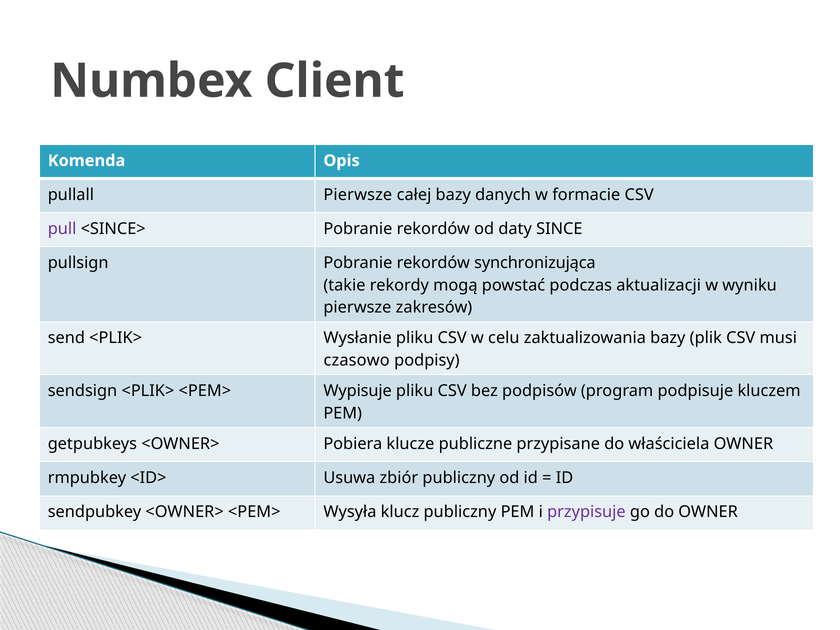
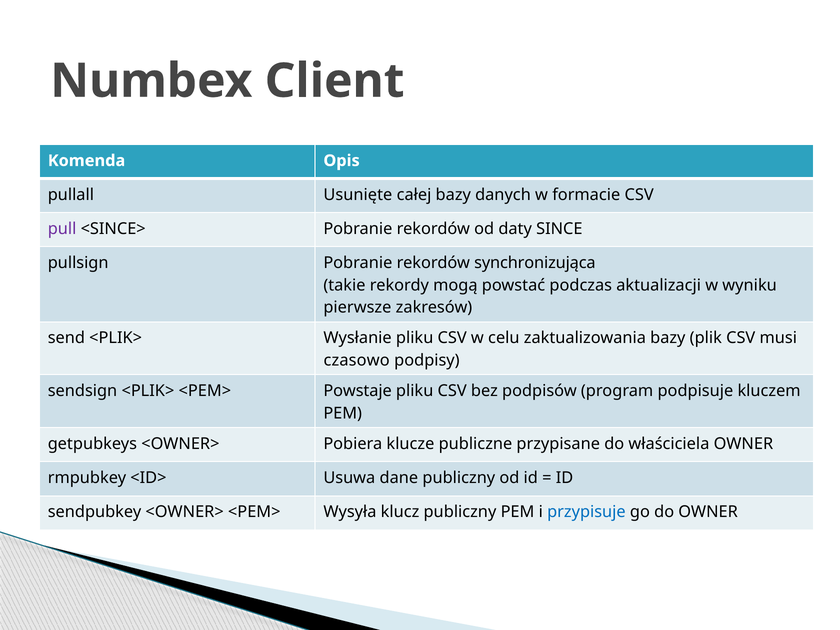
pullall Pierwsze: Pierwsze -> Usunięte (358, 195)
Wypisuje: Wypisuje -> Powstaje (358, 391)
zbiór: zbiór -> dane (399, 478)
przypisuje colour: purple -> blue (586, 512)
